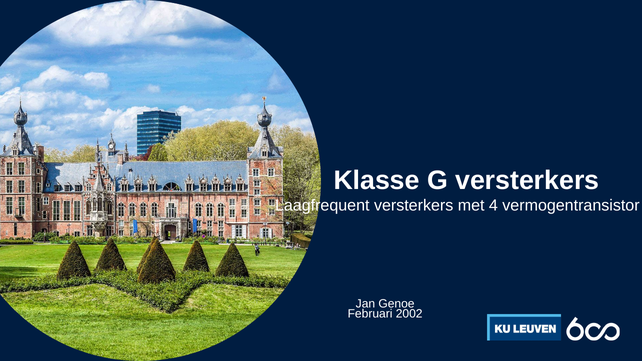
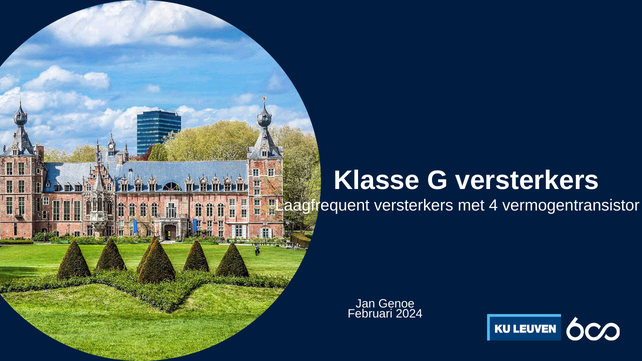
2002: 2002 -> 2024 (409, 314)
